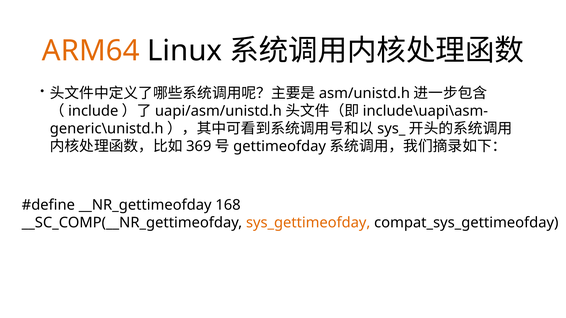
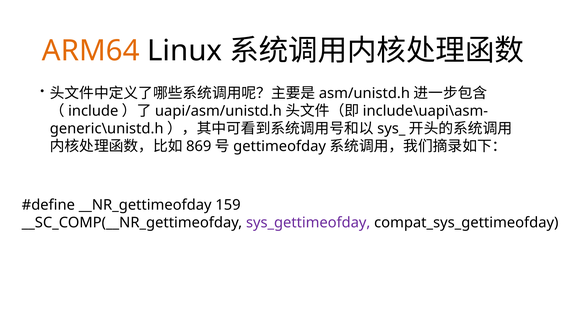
369: 369 -> 869 (199, 147)
168: 168 -> 159 (228, 205)
sys_gettimeofday colour: orange -> purple (308, 223)
